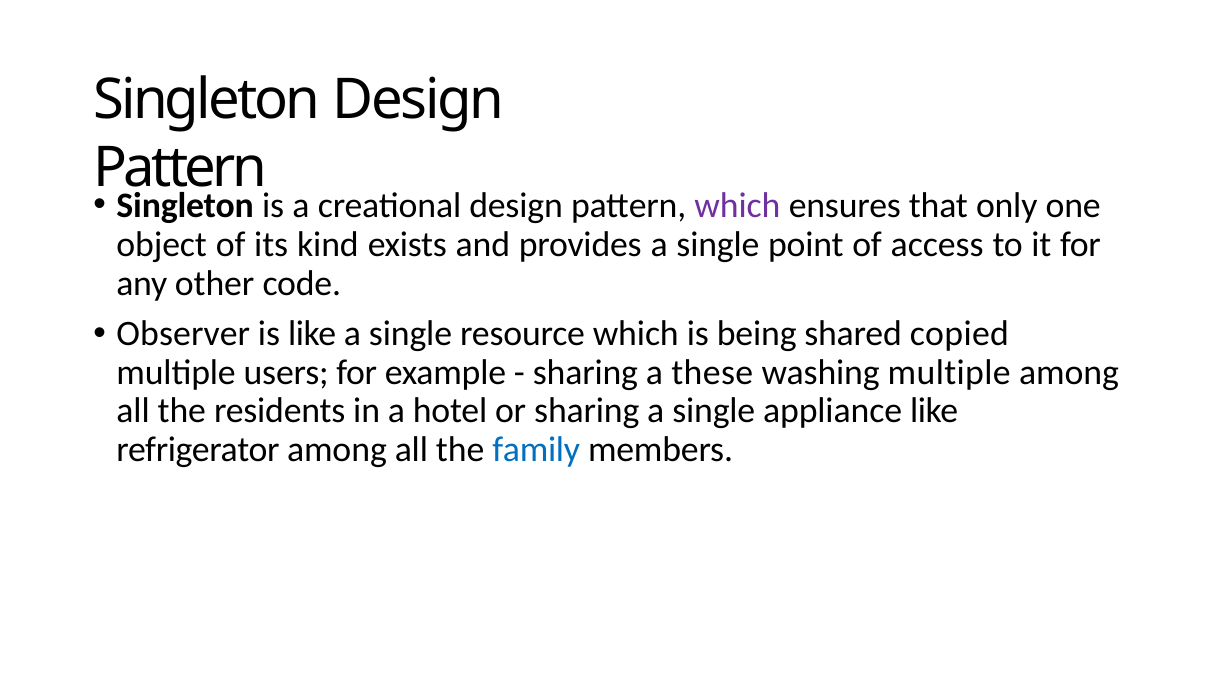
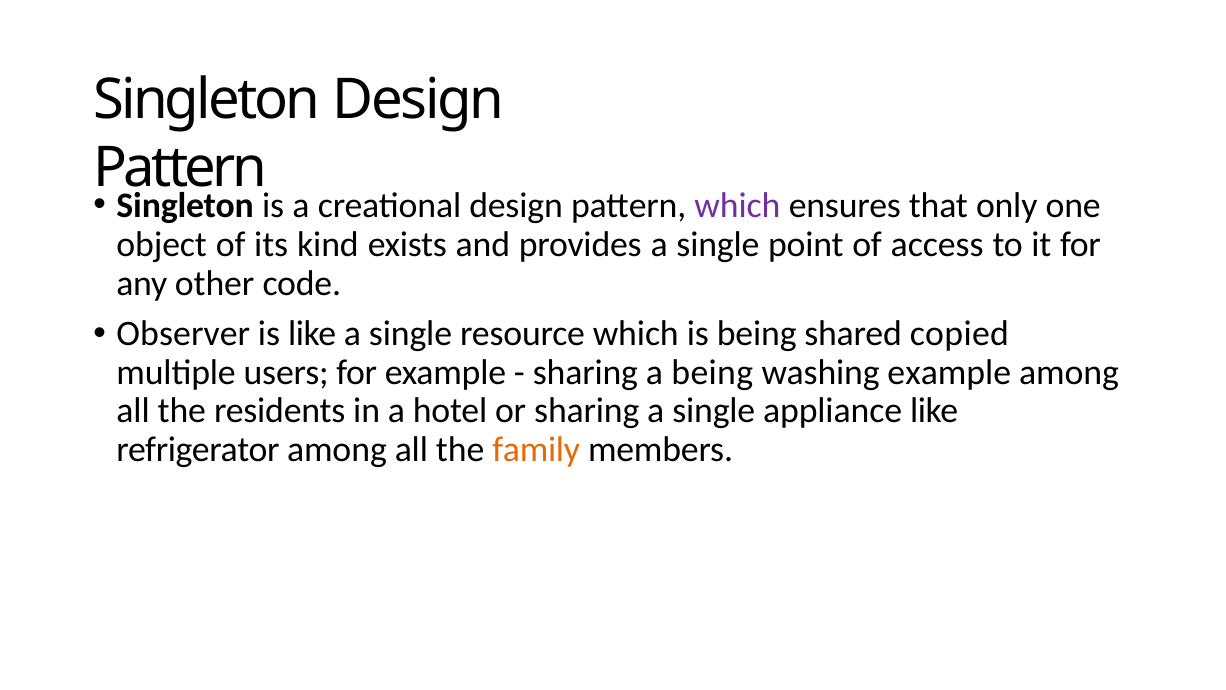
a these: these -> being (712, 372)
washing multiple: multiple -> example (949, 372)
family colour: blue -> orange (536, 450)
